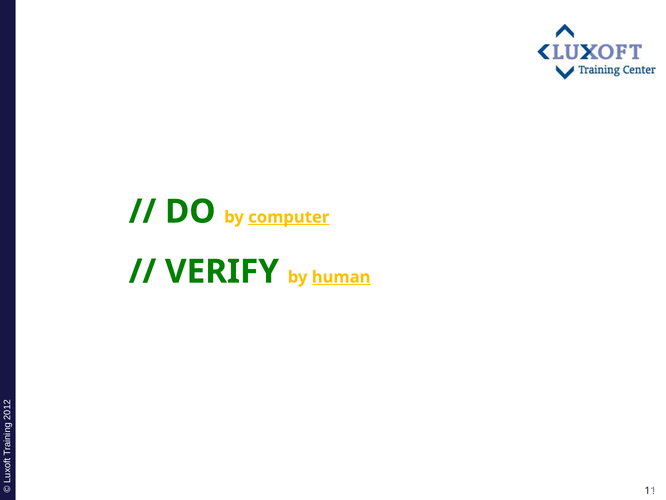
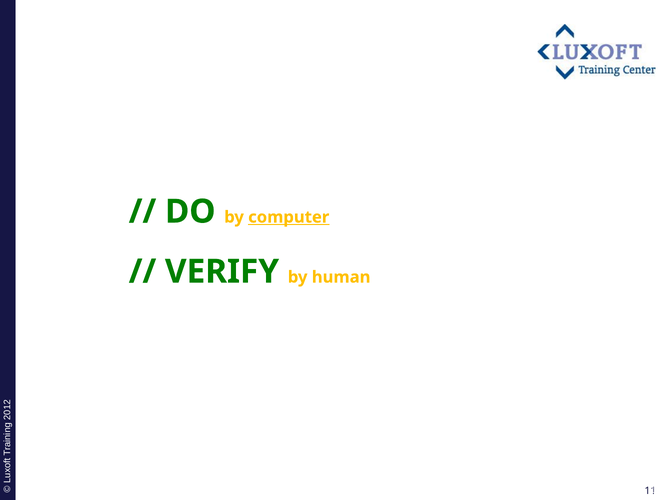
human underline: present -> none (341, 277)
